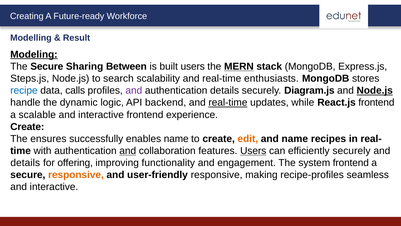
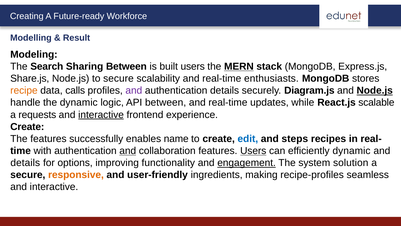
Modeling underline: present -> none (34, 54)
The Secure: Secure -> Search (47, 66)
Steps.js: Steps.js -> Share.js (30, 78)
to search: search -> secure (118, 78)
recipe colour: blue -> orange (24, 90)
API backend: backend -> between (166, 102)
real-time underline: present -> none (228, 102)
React.js frontend: frontend -> scalable (376, 102)
scalable: scalable -> requests (37, 114)
interactive underline: none -> present (101, 114)
The ensures: ensures -> features (48, 139)
edit colour: orange -> blue (248, 139)
and name: name -> steps (295, 139)
efficiently securely: securely -> dynamic (352, 151)
offering: offering -> options (75, 163)
engagement underline: none -> present (247, 163)
system frontend: frontend -> solution (351, 163)
user-friendly responsive: responsive -> ingredients (217, 175)
